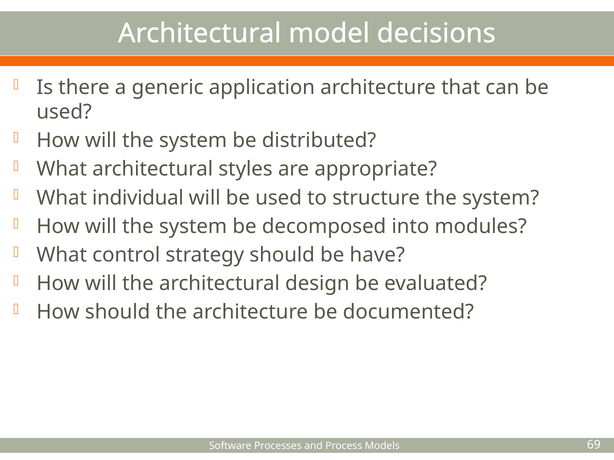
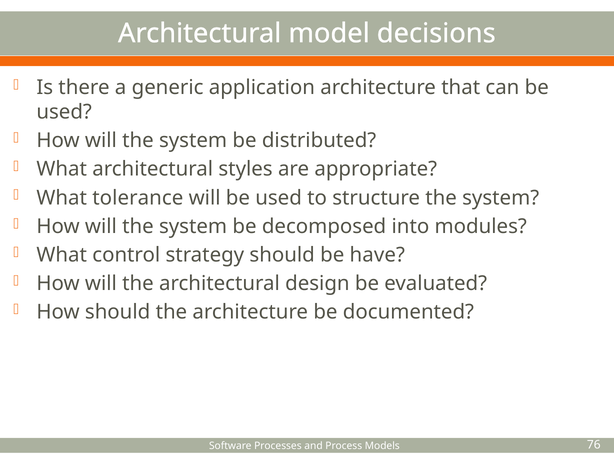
individual: individual -> tolerance (138, 198)
69: 69 -> 76 (594, 445)
